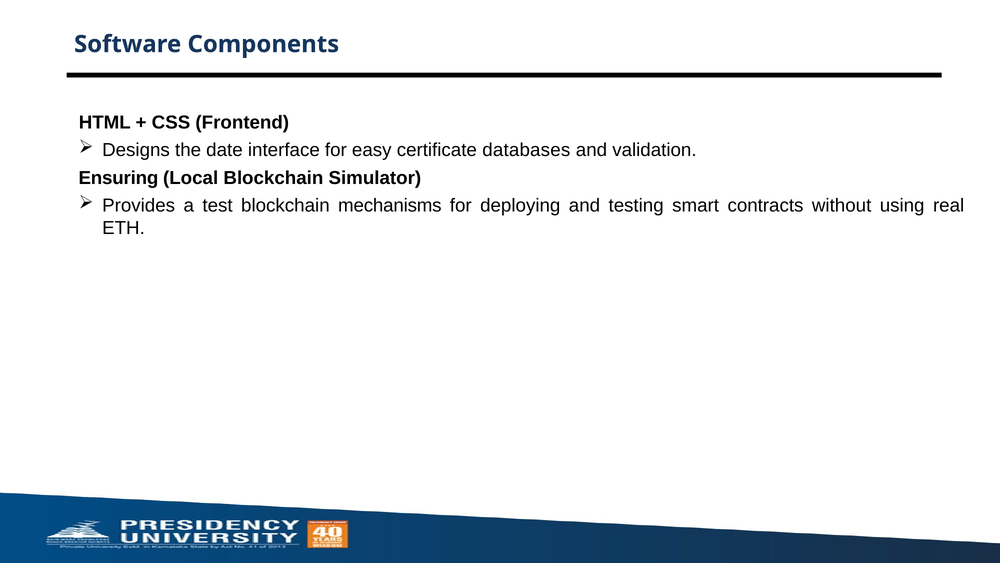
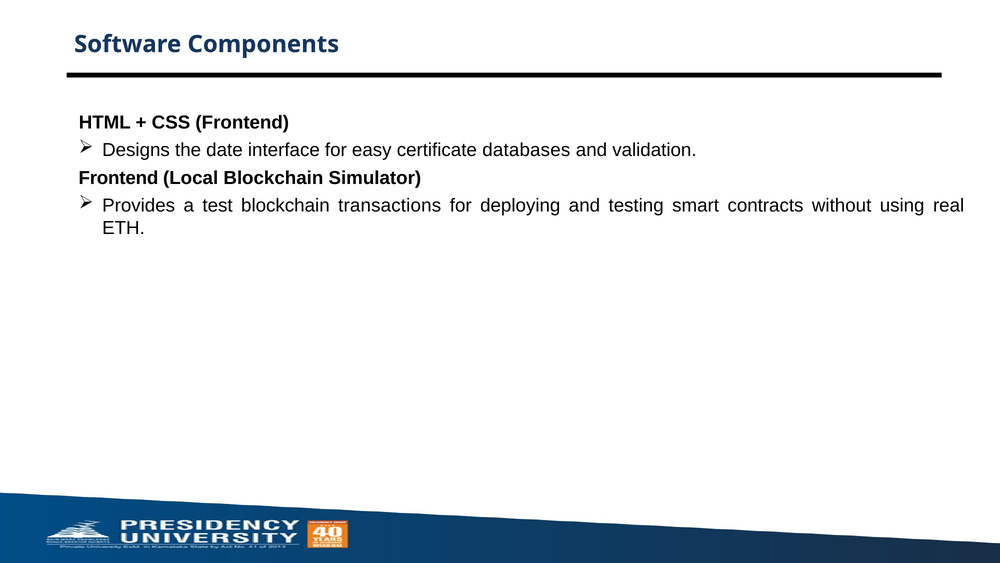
Ensuring: Ensuring -> Frontend (118, 178)
mechanisms: mechanisms -> transactions (390, 206)
